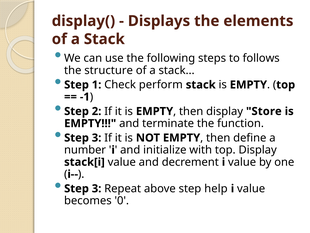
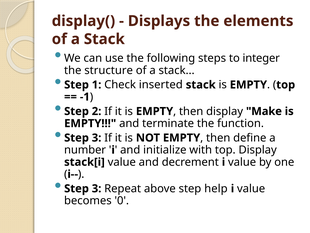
follows: follows -> integer (261, 58)
perform: perform -> inserted (161, 85)
Store: Store -> Make (264, 111)
